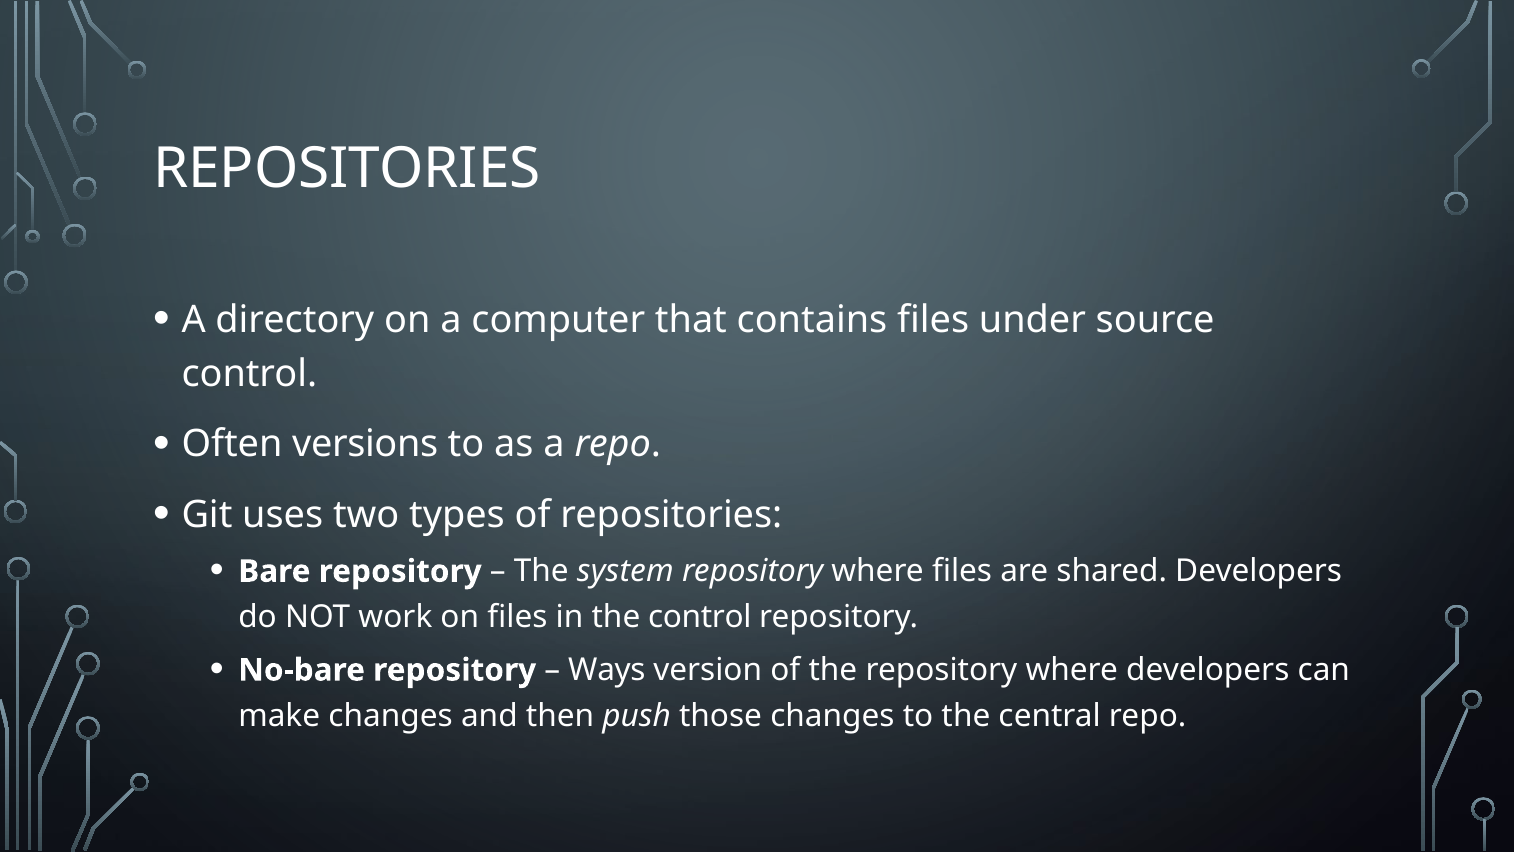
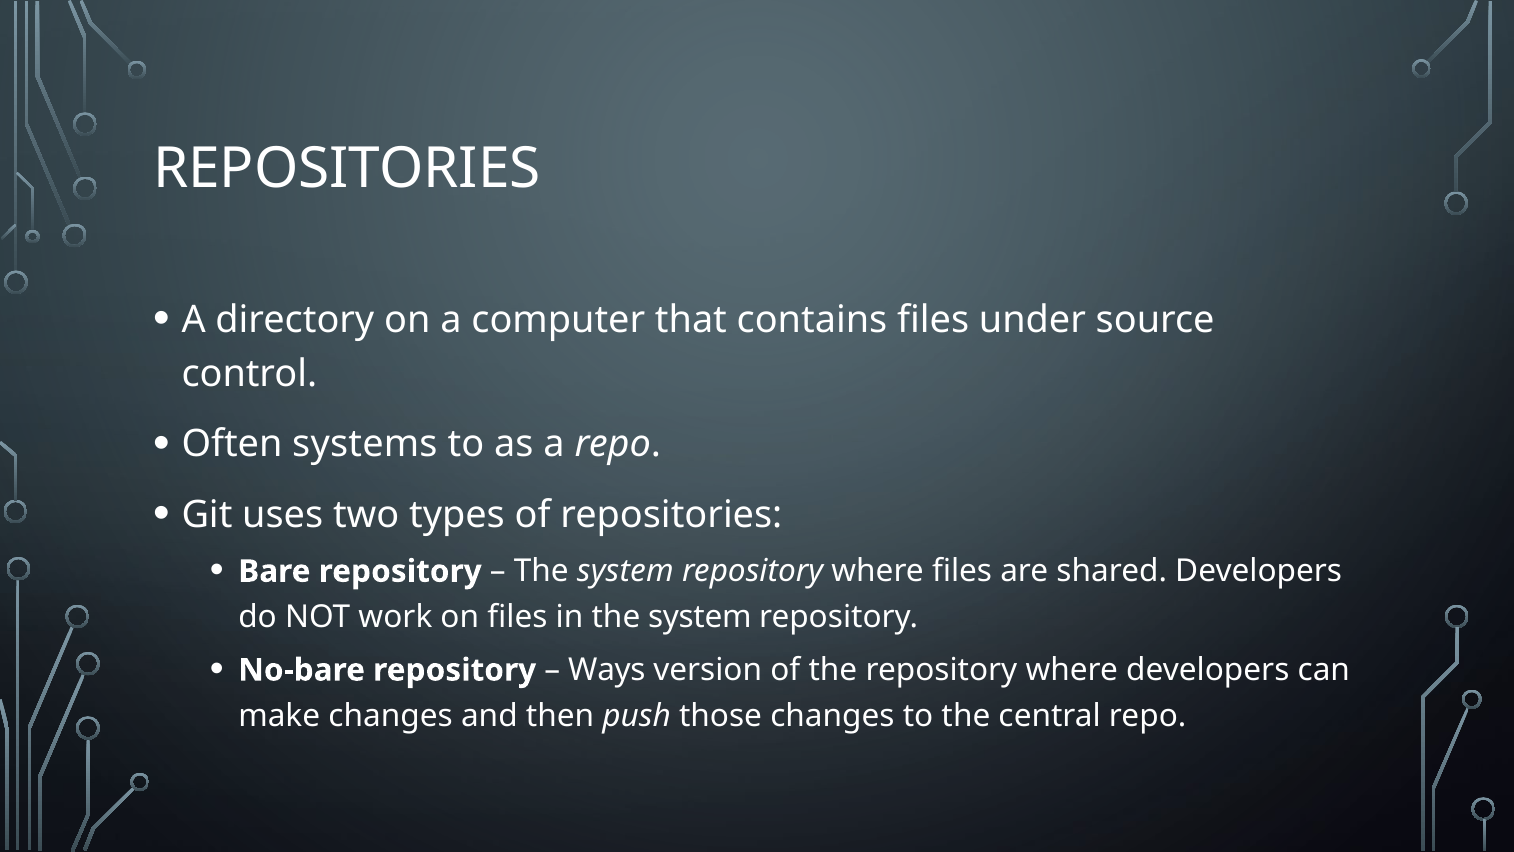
versions: versions -> systems (365, 444)
in the control: control -> system (700, 617)
